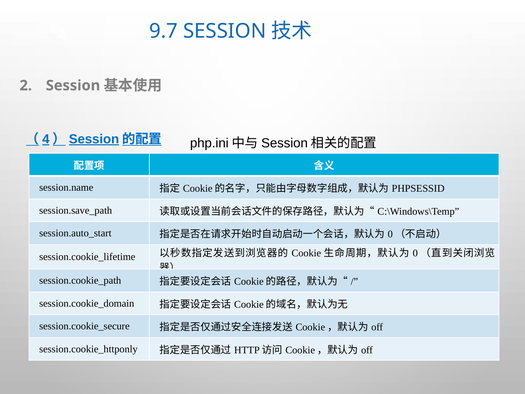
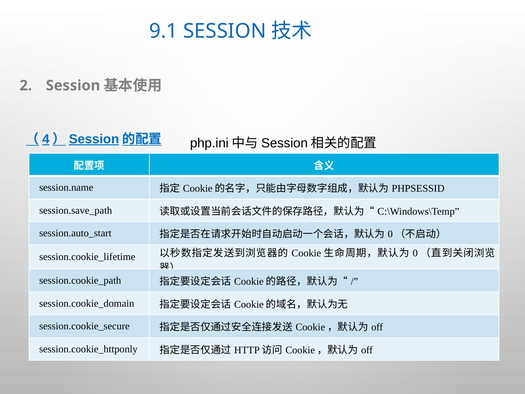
9.7: 9.7 -> 9.1 (163, 31)
